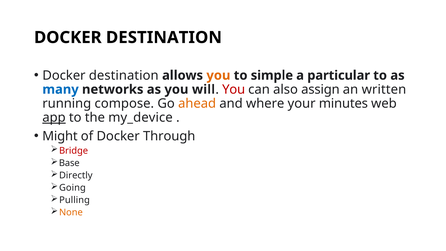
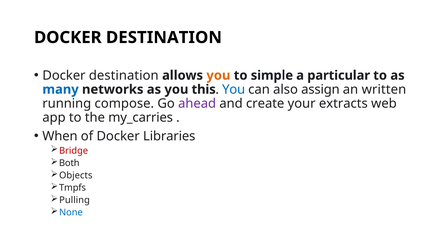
will: will -> this (204, 89)
You colour: red -> blue (234, 89)
ahead colour: orange -> purple (197, 103)
where: where -> create (265, 103)
minutes: minutes -> extracts (343, 103)
app underline: present -> none (54, 117)
my_device: my_device -> my_carries (141, 117)
Might: Might -> When (60, 136)
Through: Through -> Libraries (169, 136)
Base: Base -> Both (69, 163)
Directly: Directly -> Objects (76, 175)
Going: Going -> Tmpfs (73, 188)
None colour: orange -> blue (71, 212)
